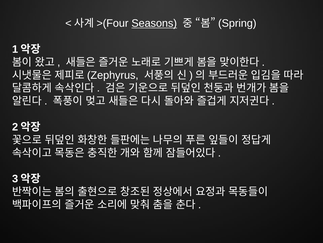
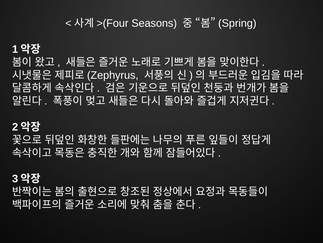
Seasons underline: present -> none (154, 23)
